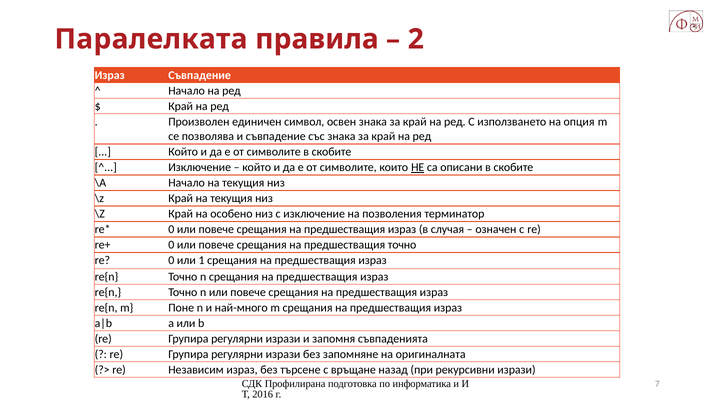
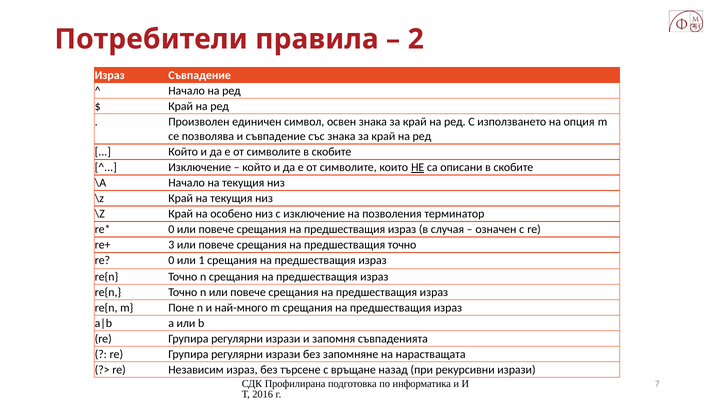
Паралелката: Паралелката -> Потребители (151, 39)
re+ 0: 0 -> 3 (171, 245)
оригиналната: оригиналната -> нарастващата (431, 354)
